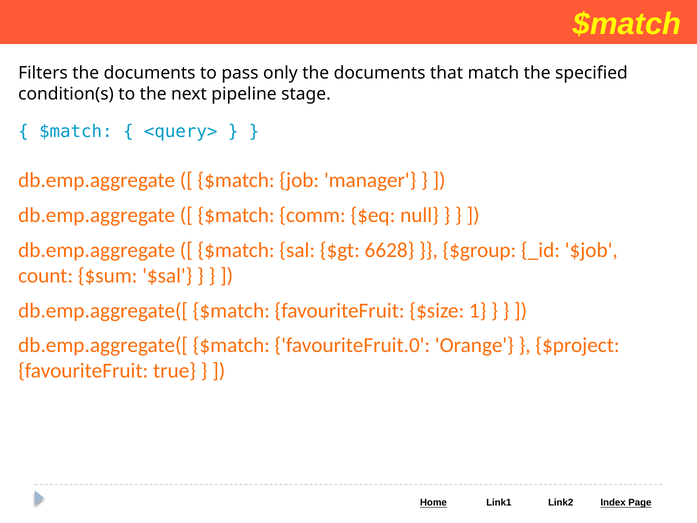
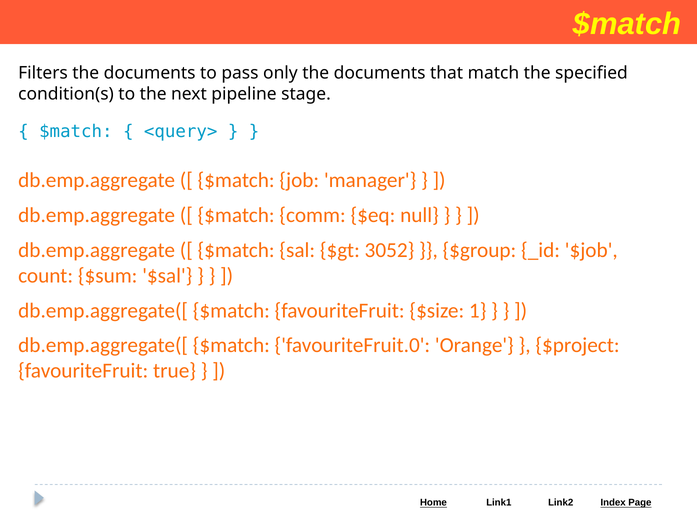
6628: 6628 -> 3052 (389, 250)
